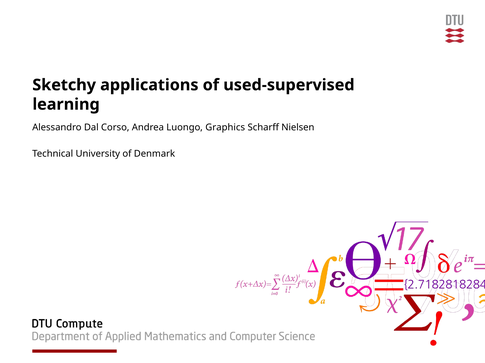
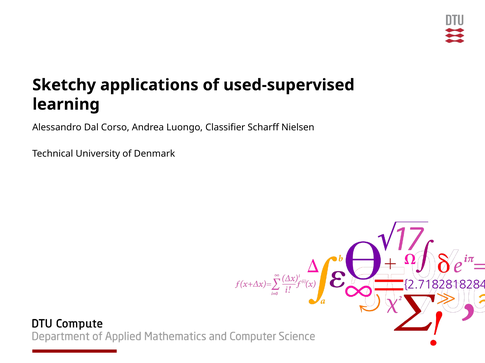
Graphics: Graphics -> Classifier (225, 128)
